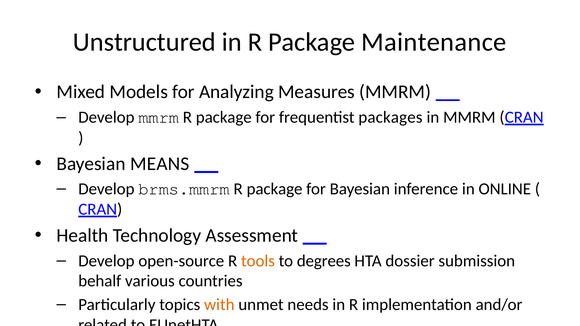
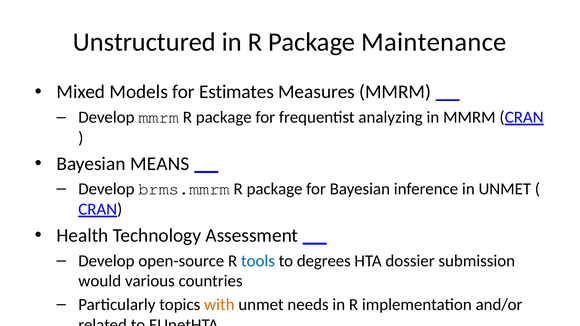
Analyzing: Analyzing -> Estimates (237, 92)
packages: packages -> analyzing (391, 117)
in ONLINE: ONLINE -> UNMET (505, 189)
tools colour: orange -> blue (258, 261)
behalf: behalf -> would (100, 281)
